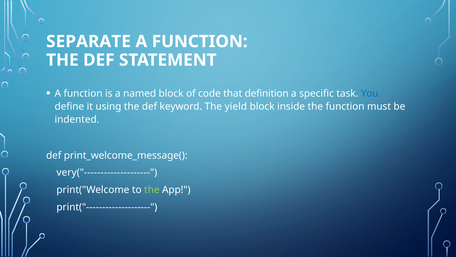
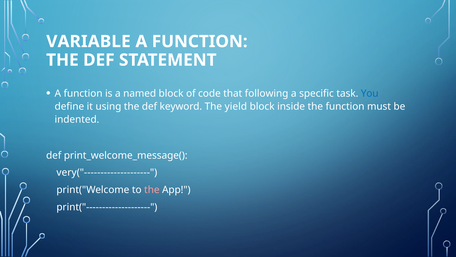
SEPARATE: SEPARATE -> VARIABLE (88, 41)
definition: definition -> following (267, 93)
the colour: light green -> pink (152, 190)
